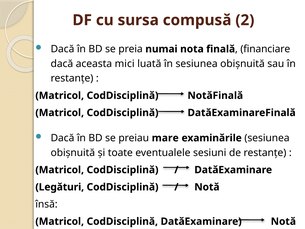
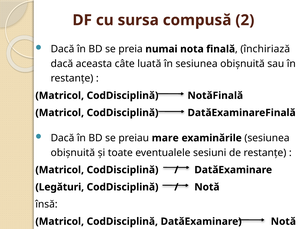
financiare: financiare -> închiriază (265, 49)
mici: mici -> câte (125, 64)
